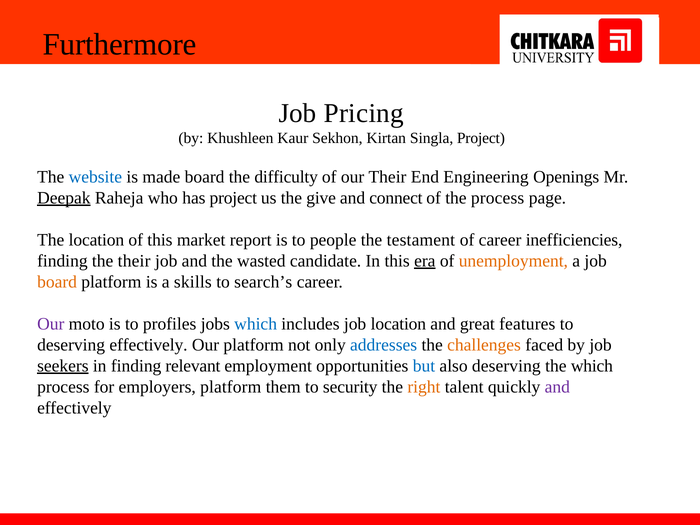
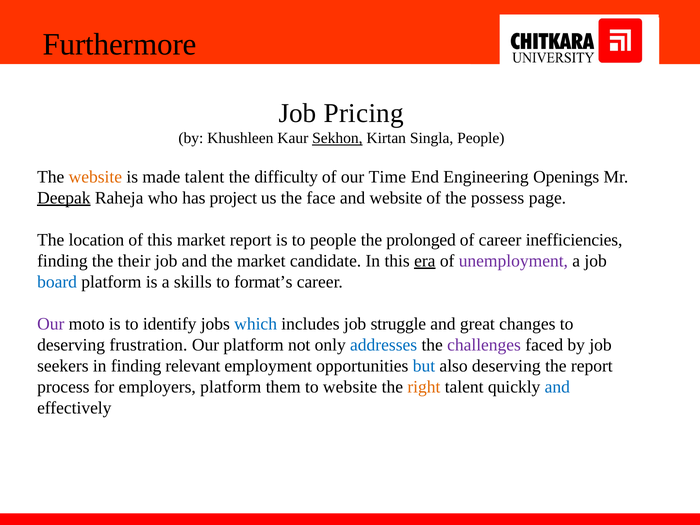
Sekhon underline: none -> present (337, 138)
Singla Project: Project -> People (481, 138)
website colour: blue -> orange (95, 177)
made board: board -> talent (204, 177)
our Their: Their -> Time (387, 177)
give: give -> face (321, 198)
and connect: connect -> website (396, 198)
the process: process -> possess (498, 198)
testament: testament -> prolonged (421, 240)
the wasted: wasted -> market (261, 261)
unemployment colour: orange -> purple (513, 261)
board colour: orange -> blue (57, 282)
search’s: search’s -> format’s (263, 282)
profiles: profiles -> identify (170, 324)
job location: location -> struggle (398, 324)
features: features -> changes (527, 324)
deserving effectively: effectively -> frustration (148, 345)
challenges colour: orange -> purple (484, 345)
seekers underline: present -> none (63, 366)
the which: which -> report (592, 366)
to security: security -> website (350, 387)
and colour: purple -> blue (557, 387)
